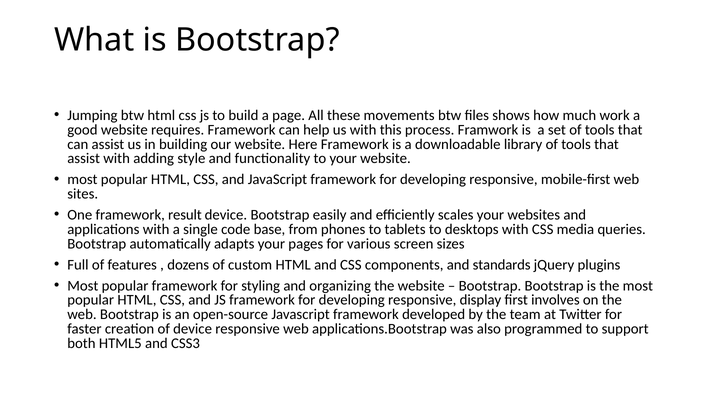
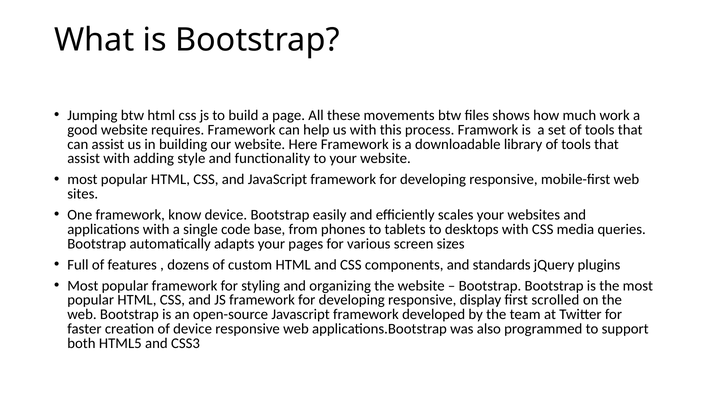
result: result -> know (185, 215)
involves: involves -> scrolled (555, 300)
